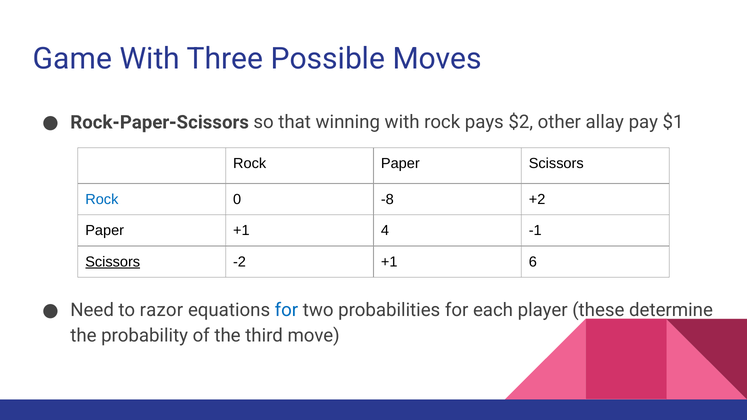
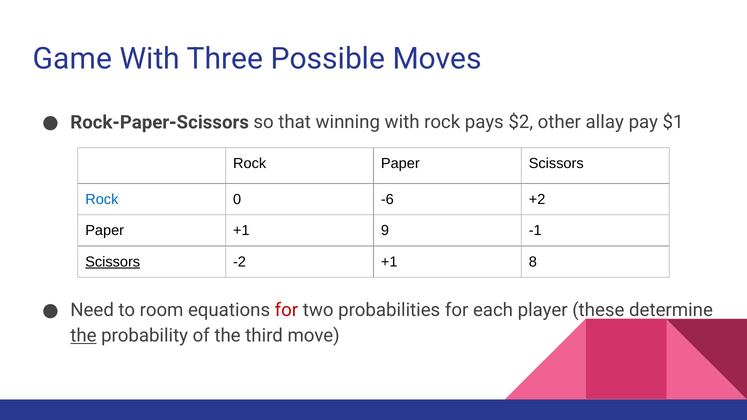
-8: -8 -> -6 (387, 200)
4: 4 -> 9 (385, 231)
6: 6 -> 8 (533, 262)
razor: razor -> room (162, 310)
for colour: blue -> red (286, 310)
the underline: none -> present (83, 336)
